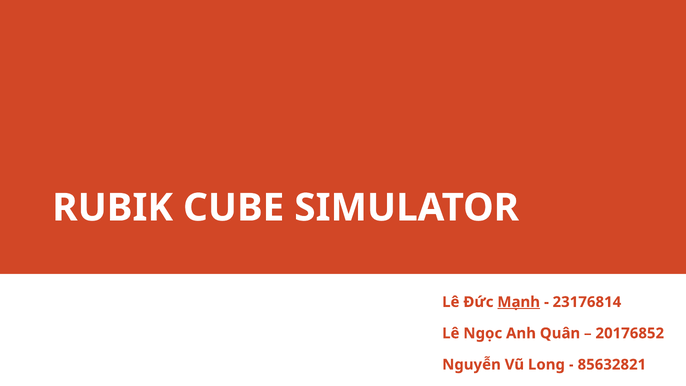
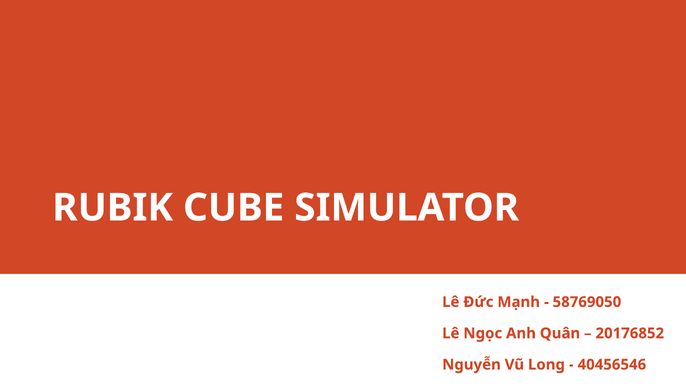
Mạnh underline: present -> none (519, 302)
23176814: 23176814 -> 58769050 (587, 302)
85632821: 85632821 -> 40456546 (612, 365)
